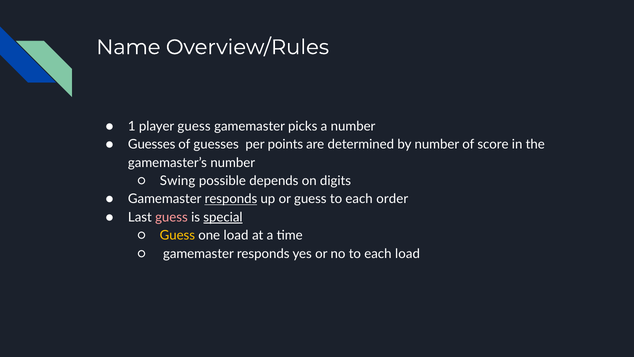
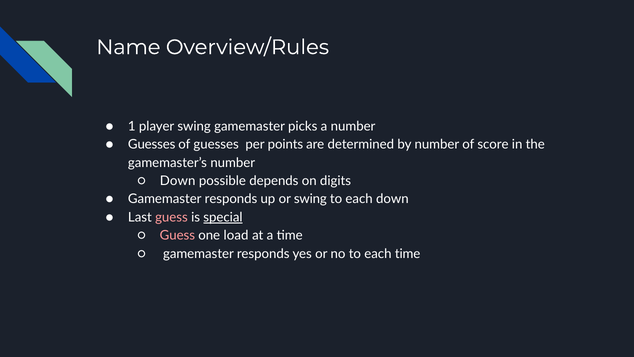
player guess: guess -> swing (194, 126)
Swing: Swing -> Down (178, 181)
responds underline: present -> none (231, 199)
or guess: guess -> swing (310, 199)
each order: order -> down (392, 199)
Guess colour: yellow -> pink (177, 235)
each load: load -> time (408, 254)
